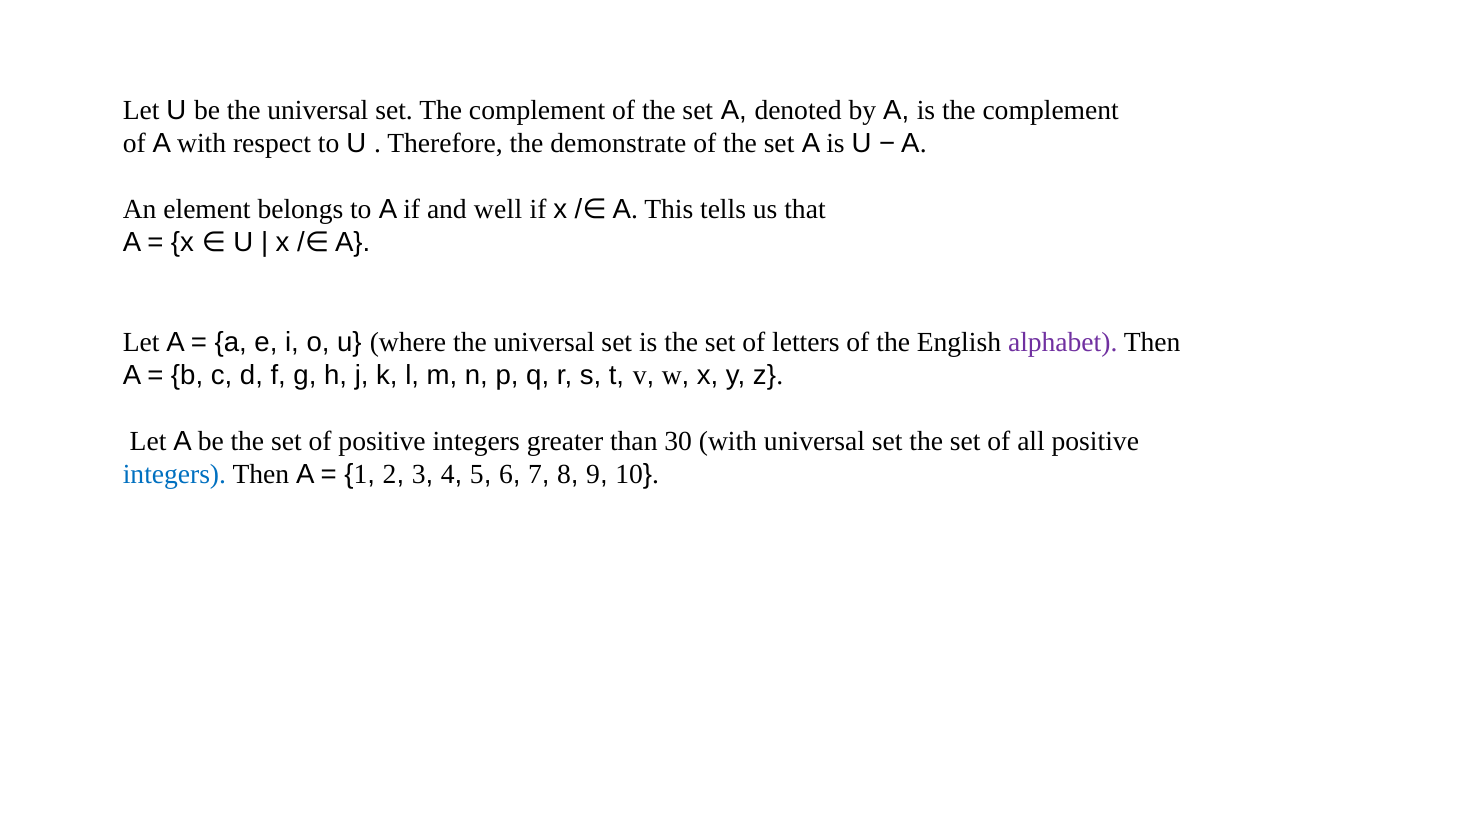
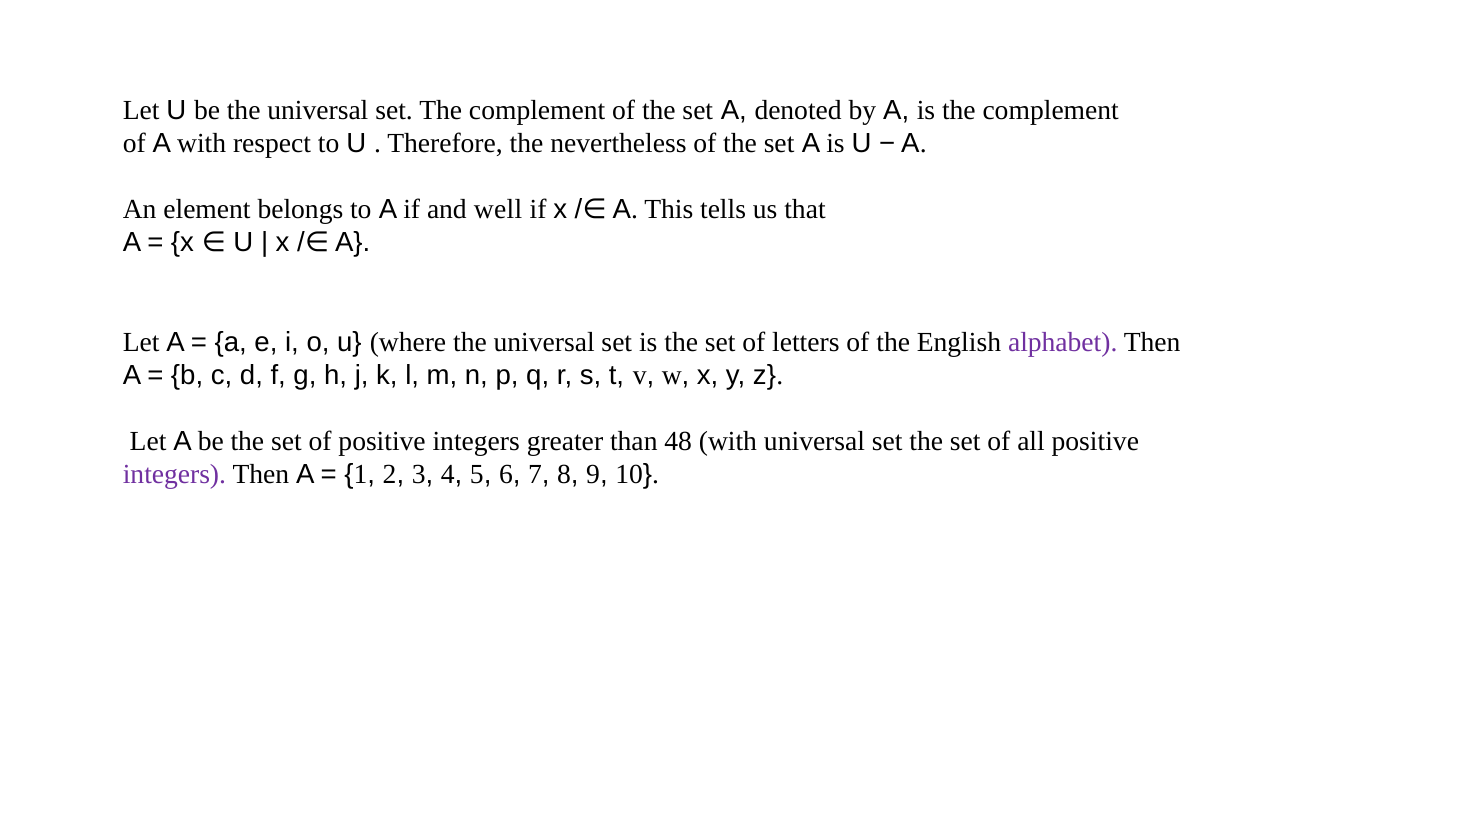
demonstrate: demonstrate -> nevertheless (618, 143)
30: 30 -> 48 (678, 441)
integers colour: blue -> purple (174, 475)
